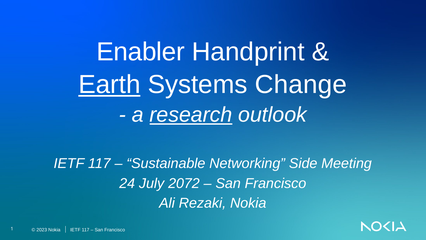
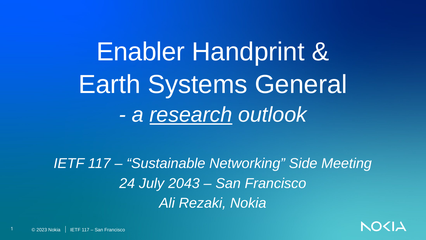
Earth underline: present -> none (109, 85)
Change: Change -> General (301, 85)
2072: 2072 -> 2043 (184, 183)
